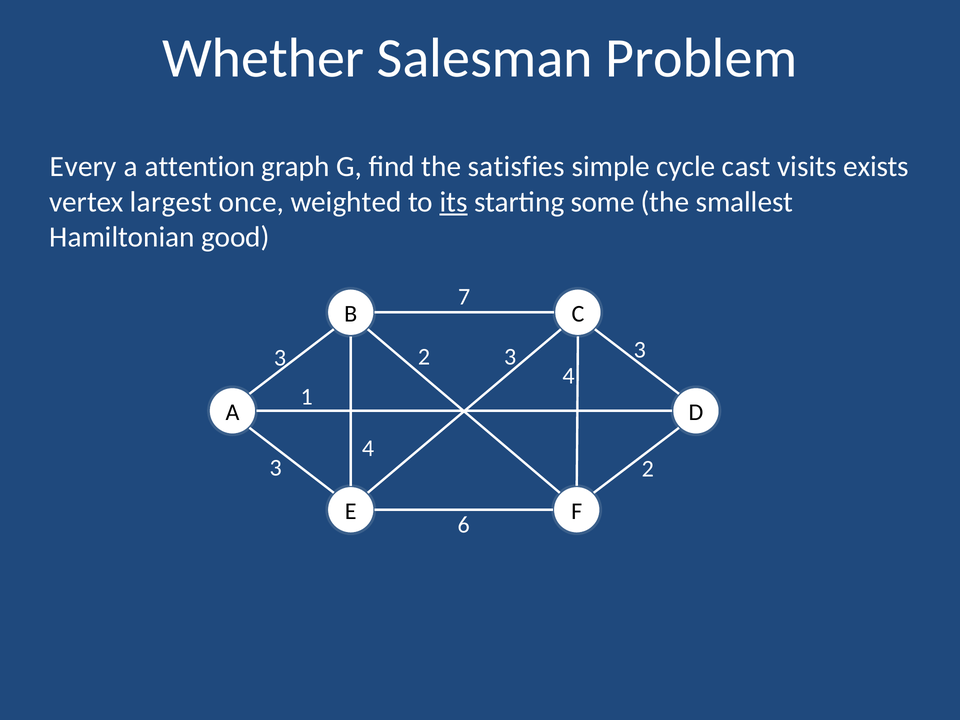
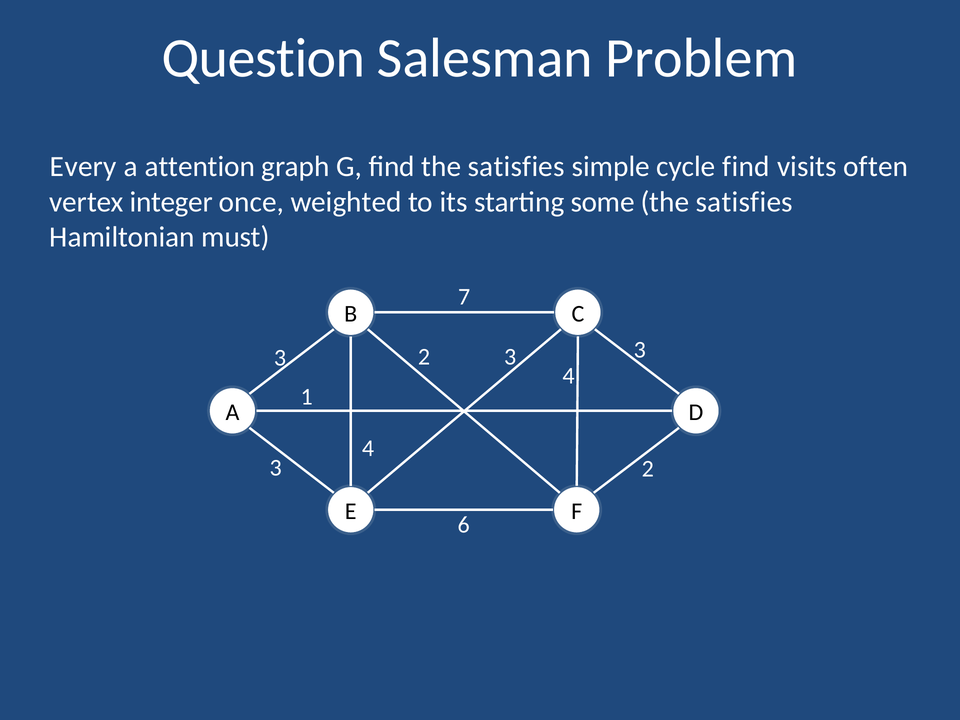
Whether: Whether -> Question (263, 58)
cycle cast: cast -> find (746, 167)
exists: exists -> often (876, 167)
largest: largest -> integer (171, 202)
its underline: present -> none (454, 202)
smallest: smallest -> satisfies (744, 202)
good: good -> must (235, 237)
